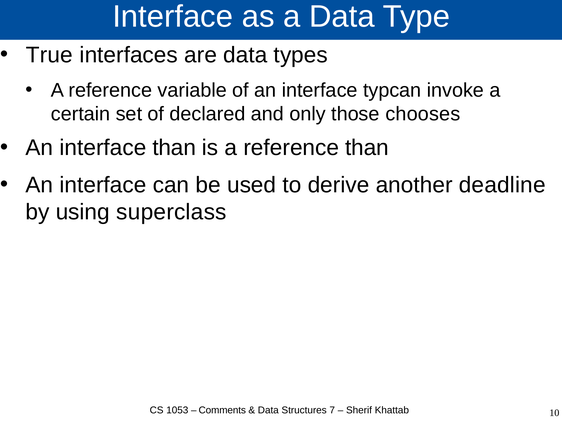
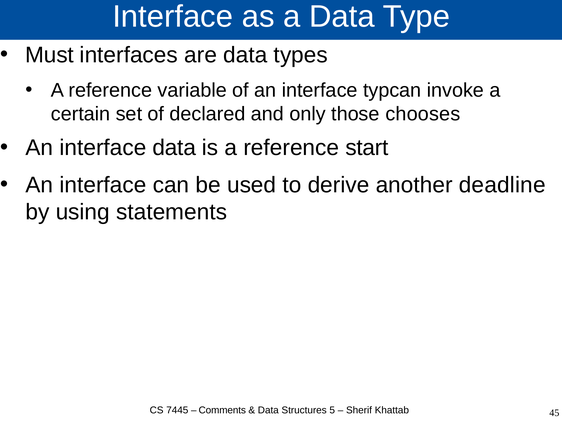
True: True -> Must (50, 55)
interface than: than -> data (174, 148)
reference than: than -> start (367, 148)
superclass: superclass -> statements (172, 212)
1053: 1053 -> 7445 (177, 411)
7: 7 -> 5 (332, 411)
10: 10 -> 45 (554, 413)
